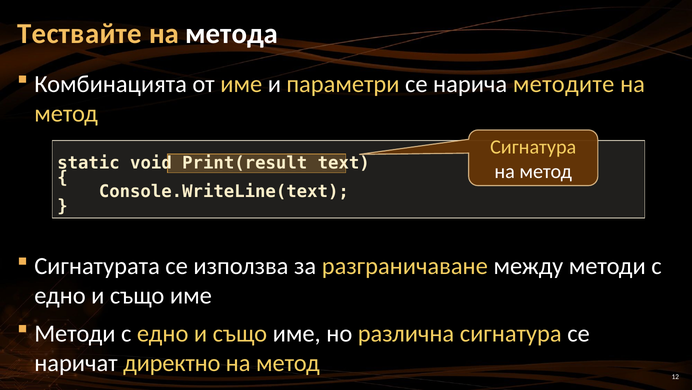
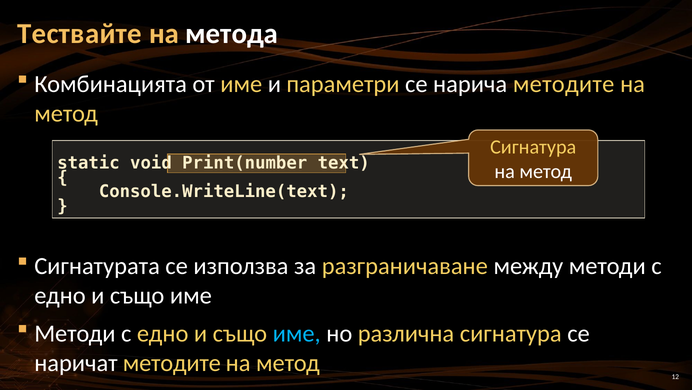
Print(result: Print(result -> Print(number (245, 163)
име colour: white -> light blue (297, 333)
наричат директно: директно -> методите (172, 362)
